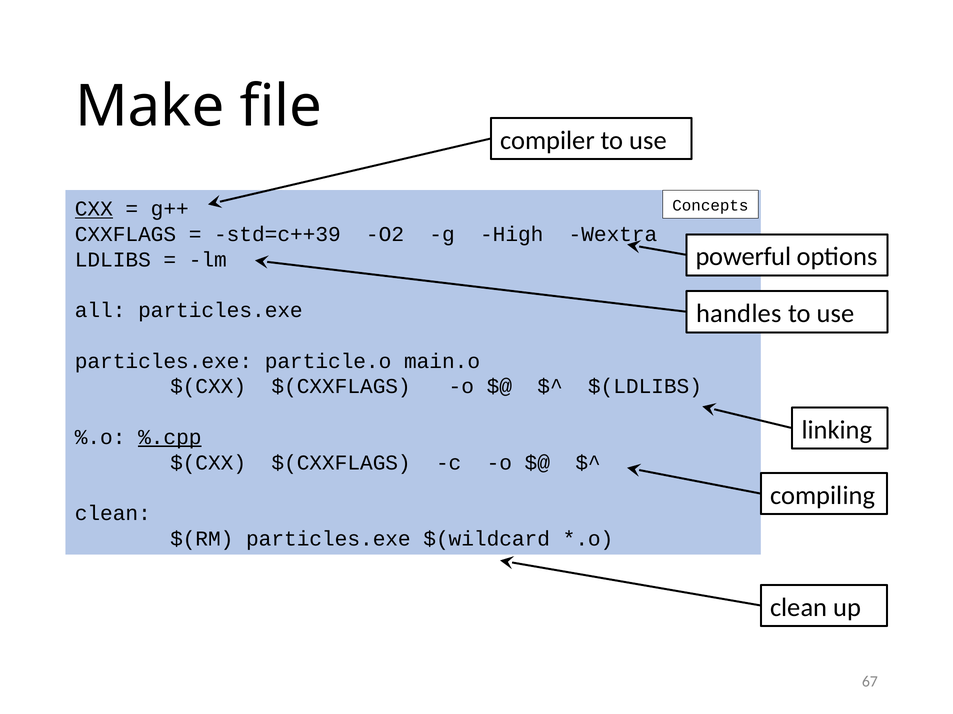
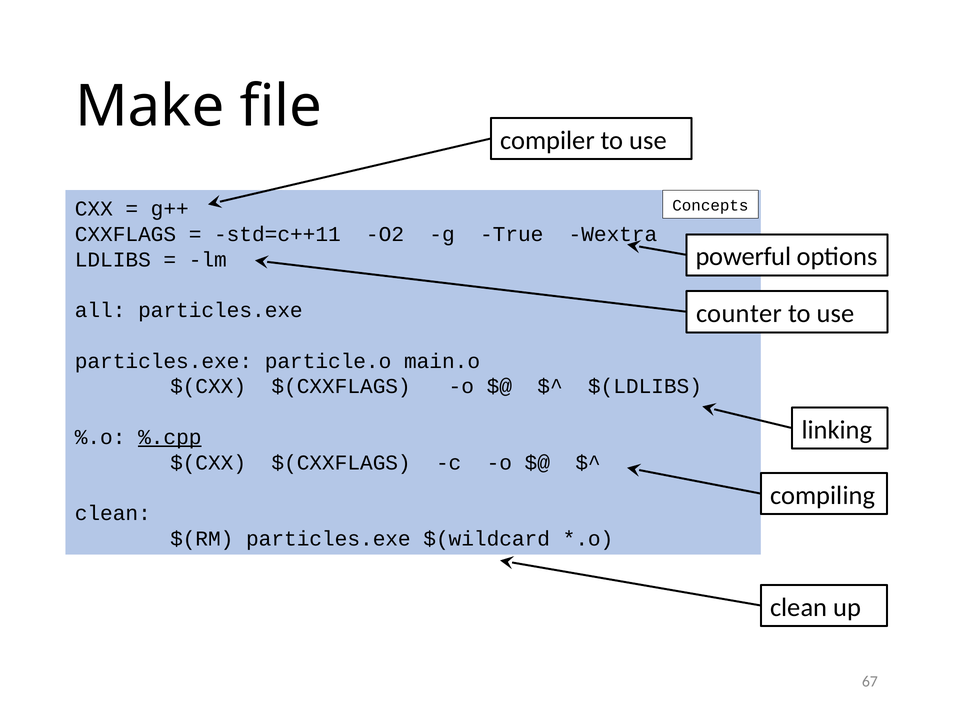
CXX underline: present -> none (94, 209)
std=c++39: std=c++39 -> std=c++11 (277, 234)
High: High -> True (512, 234)
handles: handles -> counter (739, 314)
